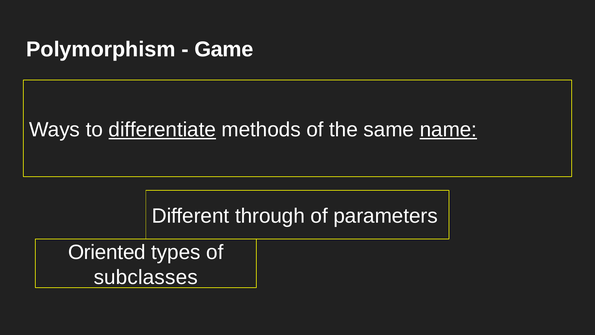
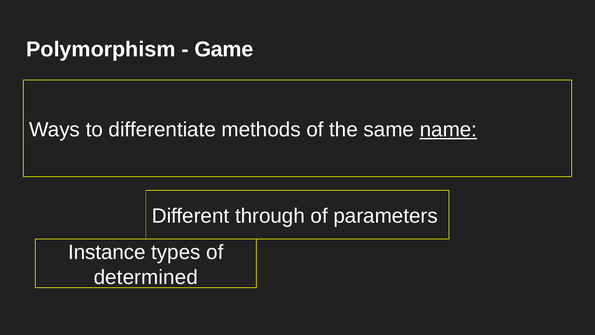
differentiate underline: present -> none (162, 130)
Oriented: Oriented -> Instance (107, 252)
subclasses: subclasses -> determined (146, 277)
